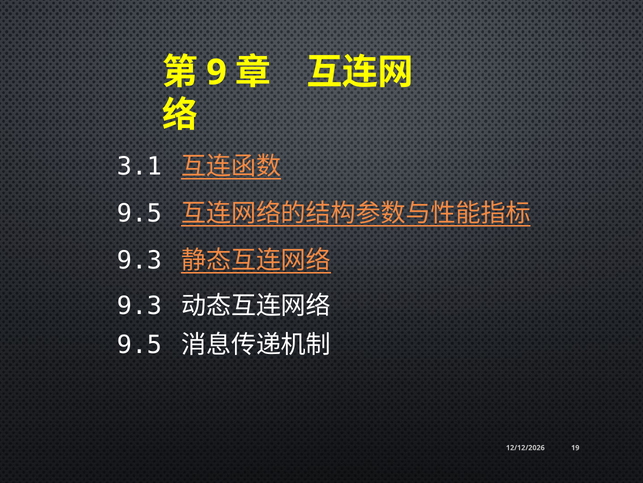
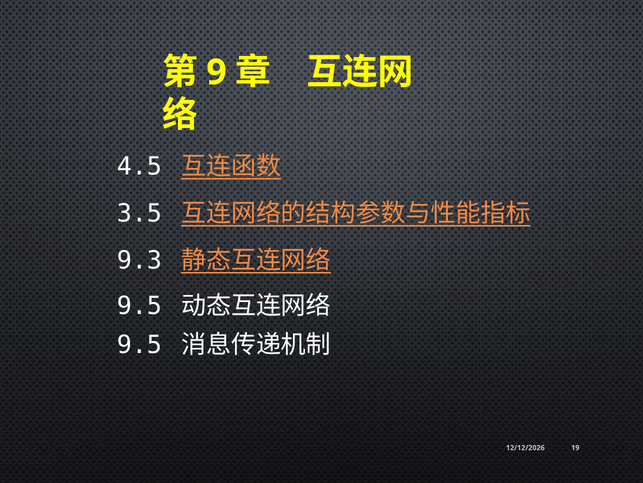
3.1: 3.1 -> 4.5 (139, 166)
9.5: 9.5 -> 3.5 (139, 213)
9.3: 9.3 -> 9.5 (139, 305)
